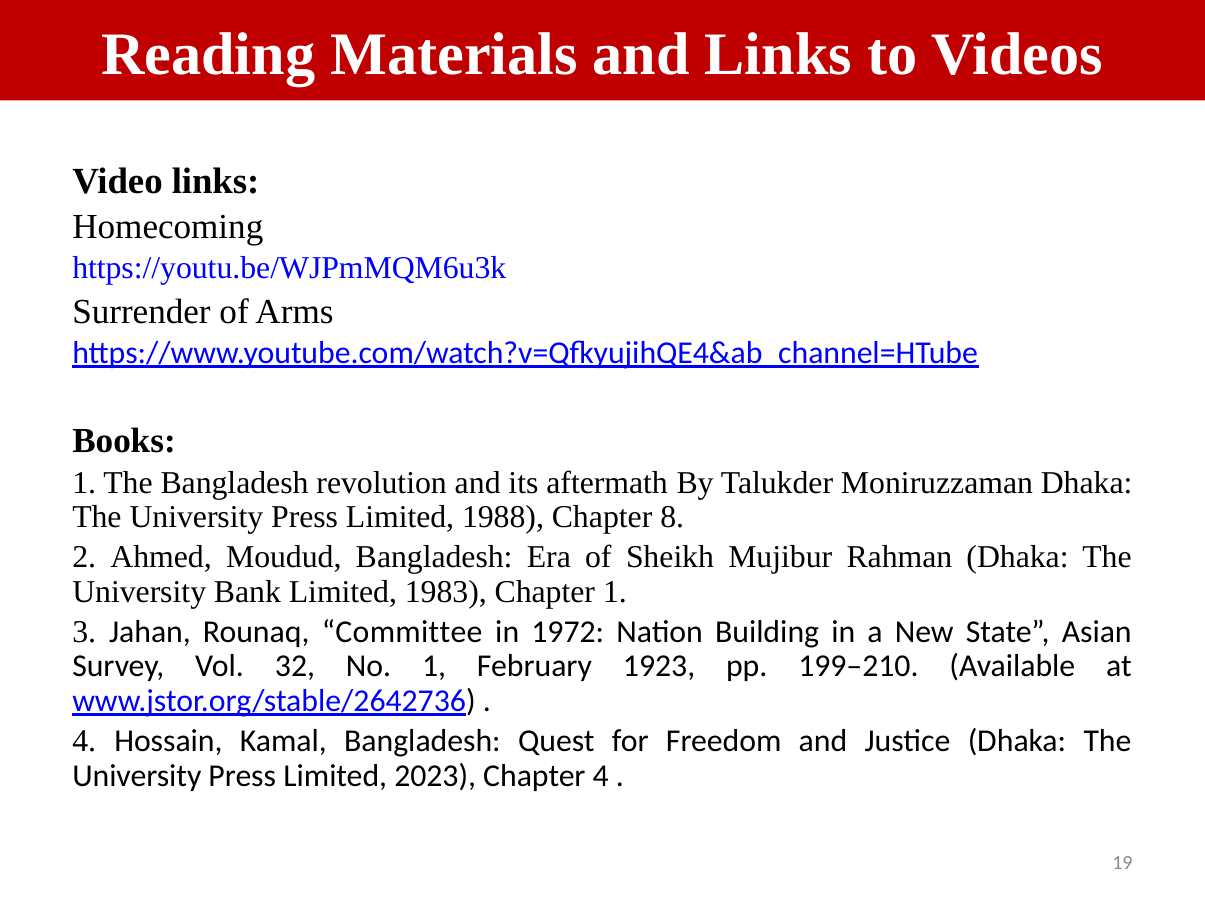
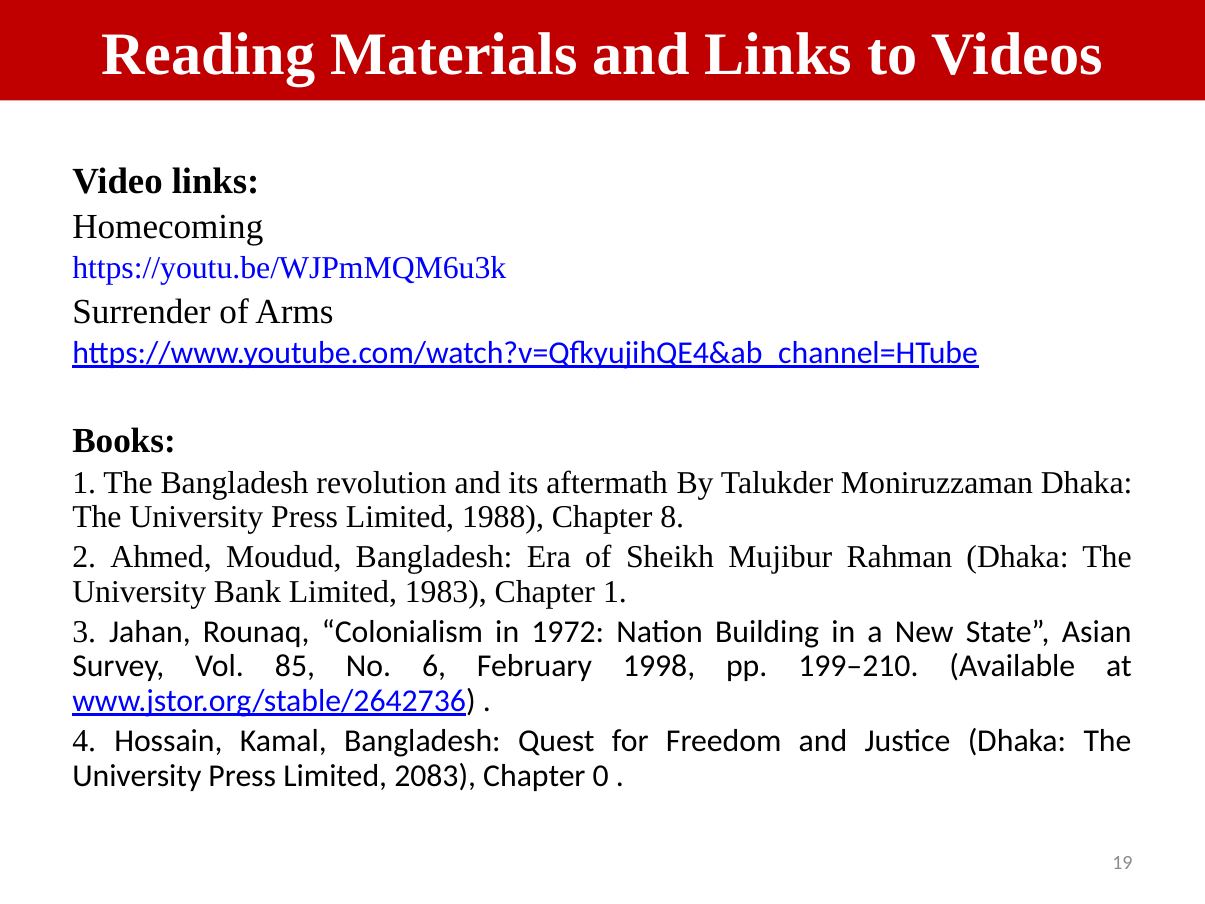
Committee: Committee -> Colonialism (402, 632)
32: 32 -> 85 (295, 666)
No 1: 1 -> 6 (434, 666)
1923: 1923 -> 1998 (659, 666)
2023: 2023 -> 2083 (435, 776)
Chapter 4: 4 -> 0 (601, 776)
